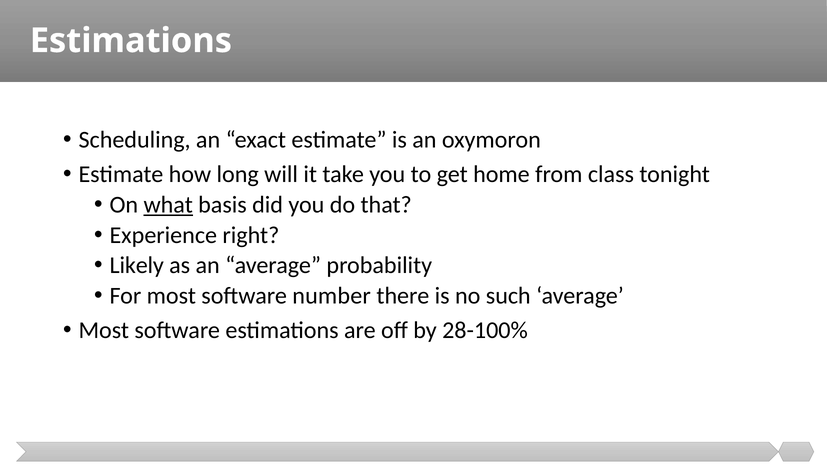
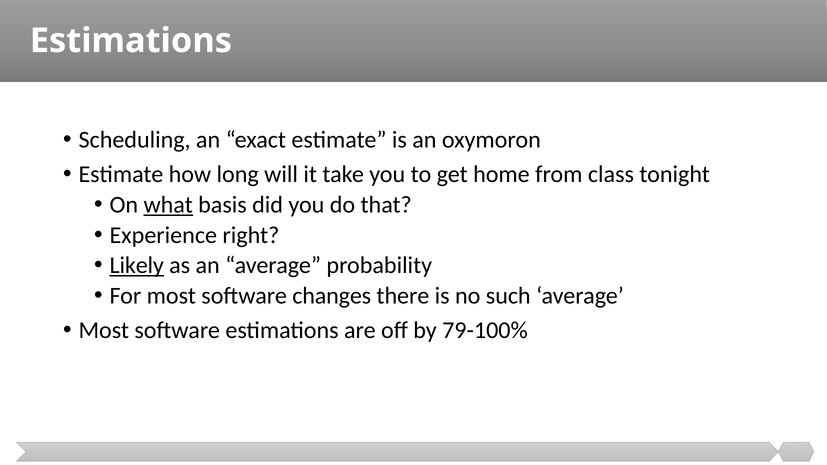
Likely underline: none -> present (137, 266)
number: number -> changes (332, 296)
28-100%: 28-100% -> 79-100% (485, 331)
